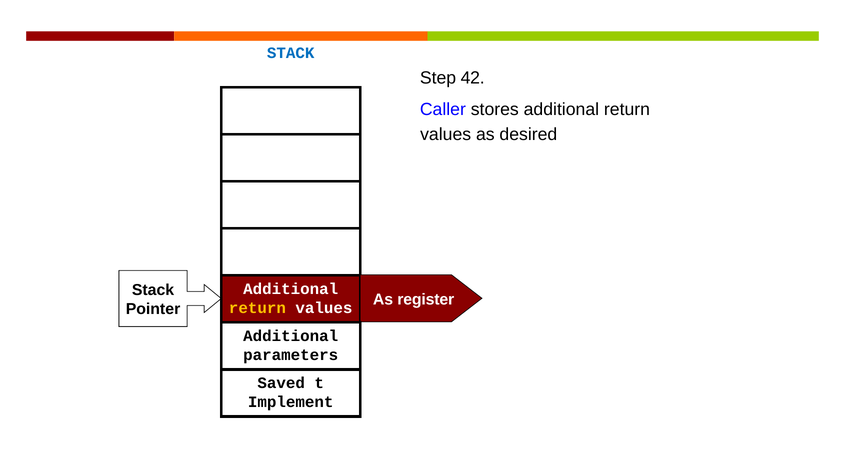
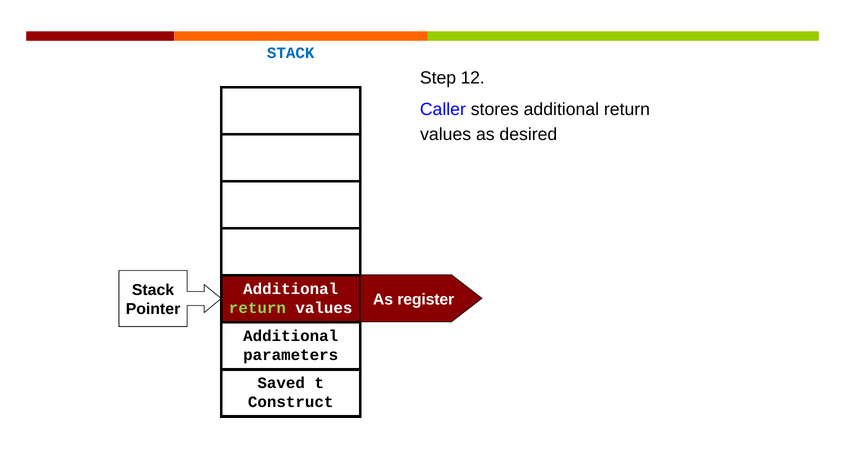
42: 42 -> 12 (473, 78)
return colour: yellow -> light green (257, 308)
Implement: Implement -> Construct (291, 402)
